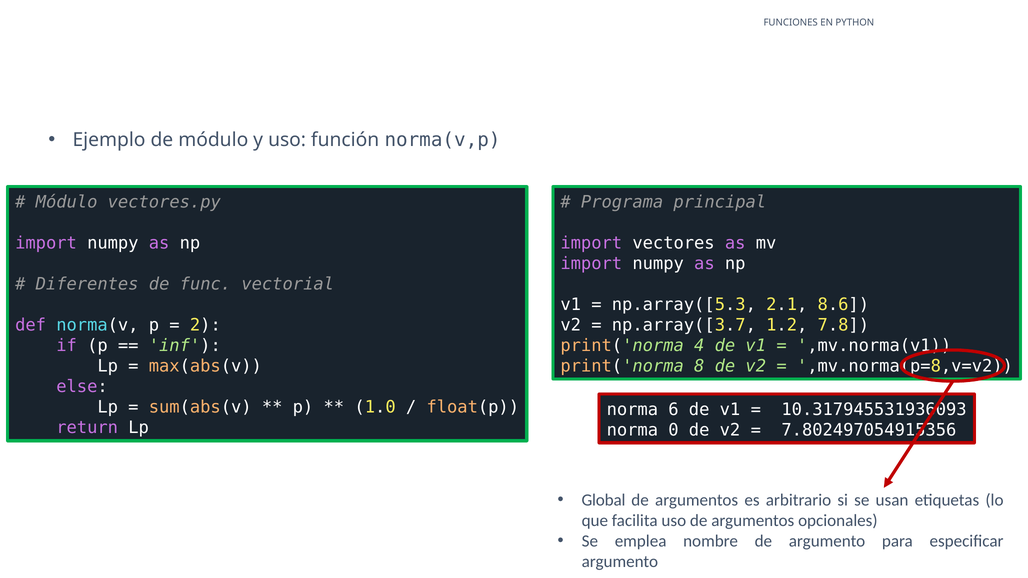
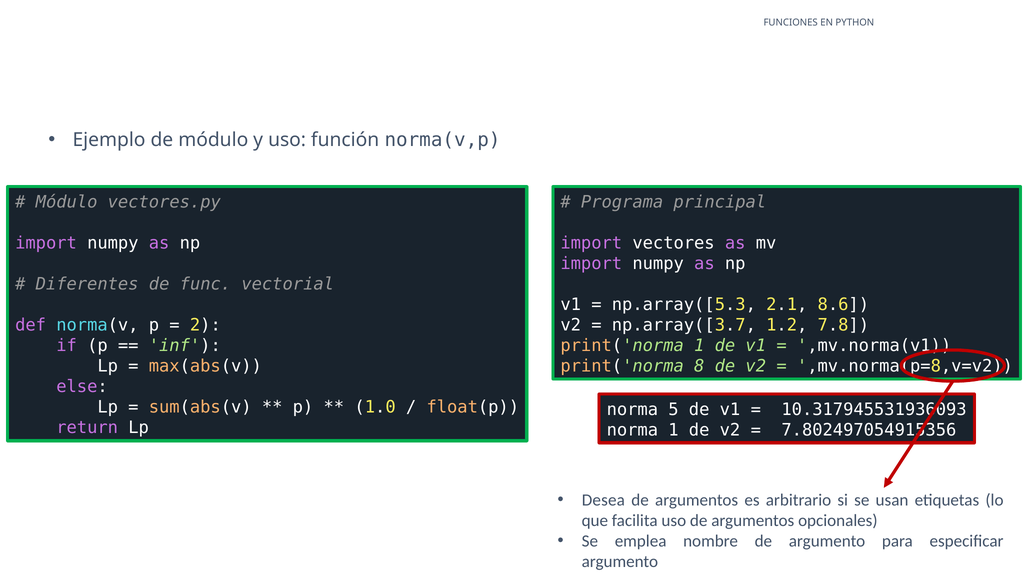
print('norma 4: 4 -> 1 (699, 346)
6: 6 -> 5 (673, 410)
norma 0: 0 -> 1 (673, 430)
Global: Global -> Desea (603, 500)
